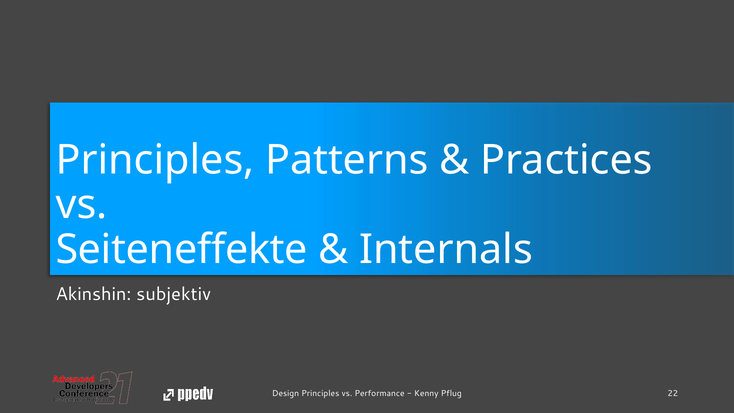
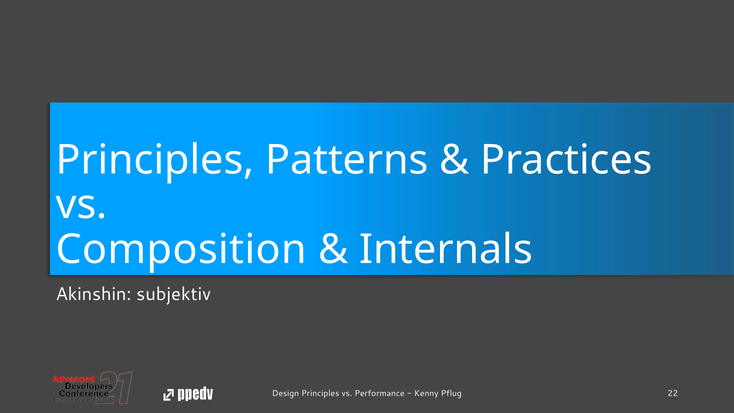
Seiteneffekte: Seiteneffekte -> Composition (181, 249)
